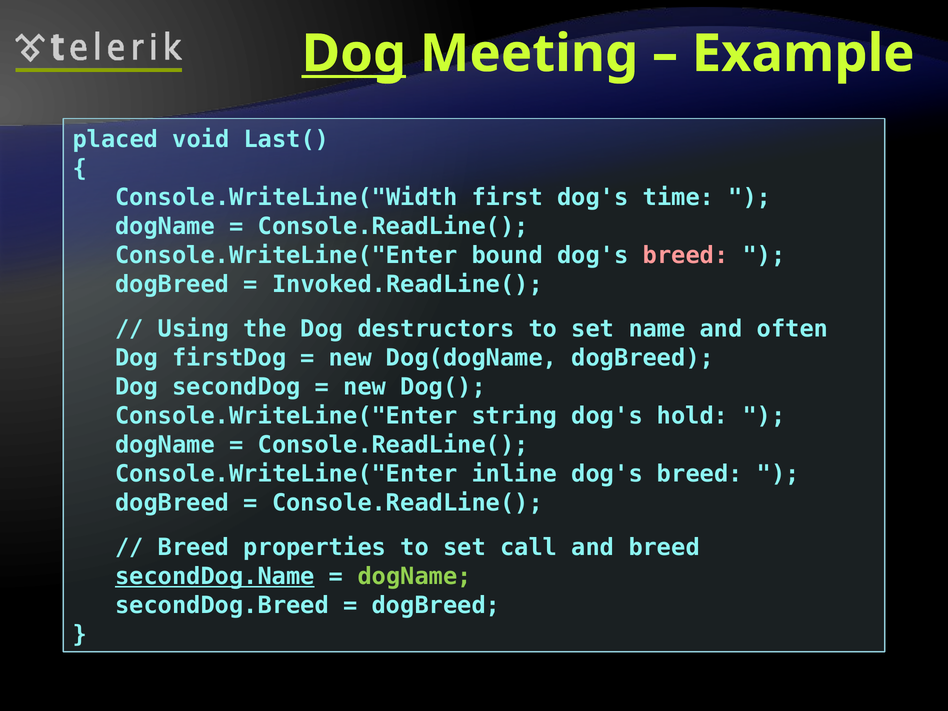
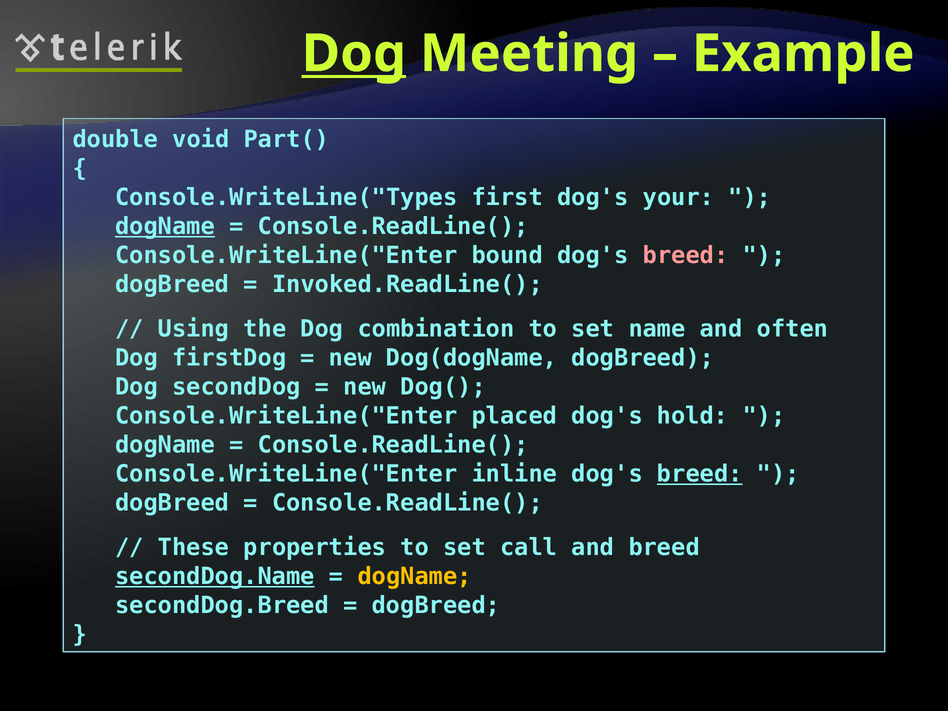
placed: placed -> double (115, 140)
Last(: Last( -> Part( (286, 140)
Console.WriteLine("Width: Console.WriteLine("Width -> Console.WriteLine("Types (286, 197)
time: time -> your (678, 197)
dogName underline: none -> present (165, 226)
destructors: destructors -> combination (436, 329)
string: string -> placed (514, 416)
breed underline: none -> present (700, 474)
Breed: Breed -> These (194, 548)
dogName colour: light green -> yellow (415, 577)
